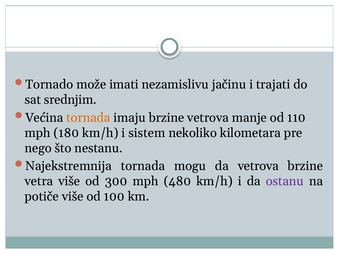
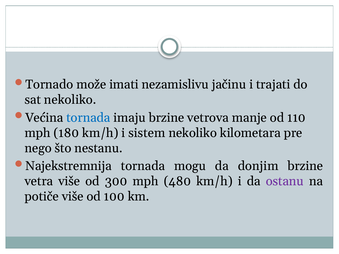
sat srednjim: srednjim -> nekoliko (70, 100)
tornada colour: orange -> blue (88, 118)
da vetrova: vetrova -> donjim (258, 166)
